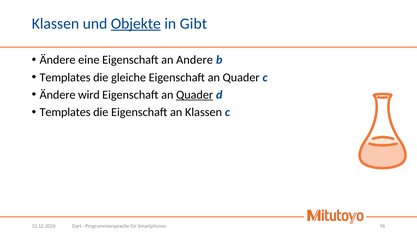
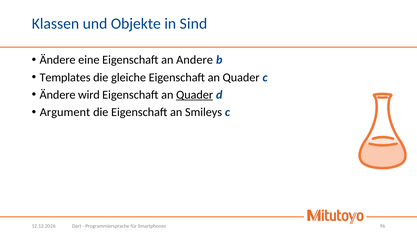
Objekte underline: present -> none (136, 24)
Gibt: Gibt -> Sind (193, 24)
Templates: Templates -> Argument (65, 112)
an Klassen: Klassen -> Smileys (204, 112)
